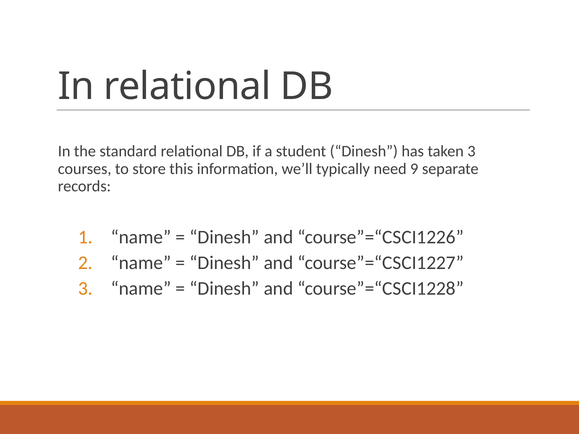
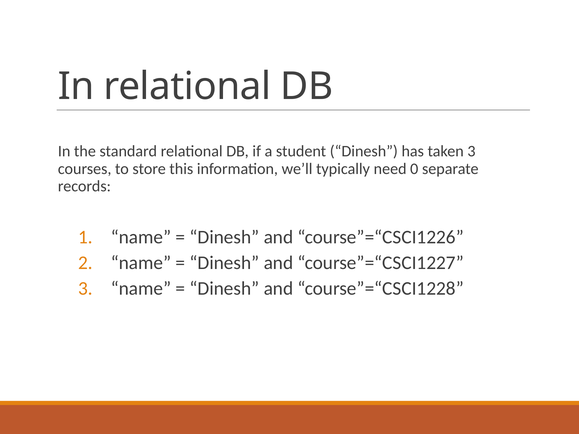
9: 9 -> 0 (414, 169)
